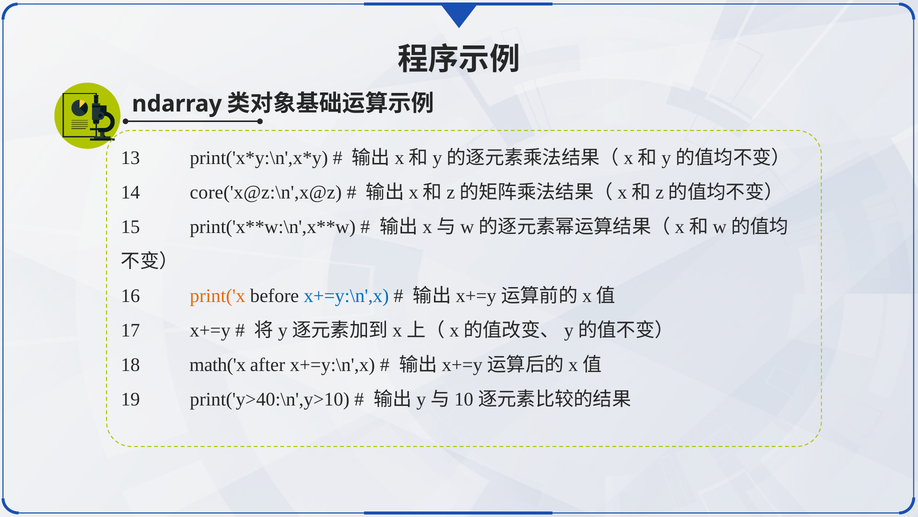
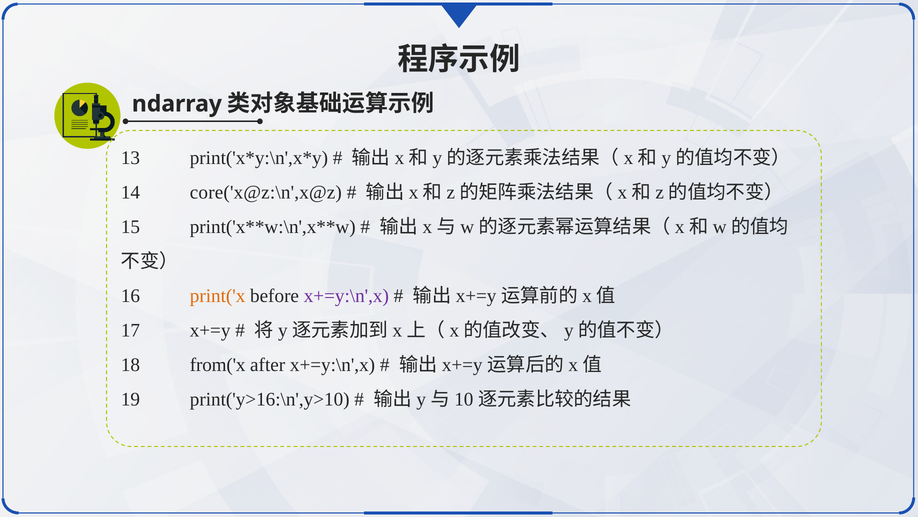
x+=y:\n',x colour: blue -> purple (346, 296)
math('x: math('x -> from('x (218, 364)
print('y>40:\n',y>10: print('y>40:\n',y>10 -> print('y>16:\n',y>10 (270, 399)
